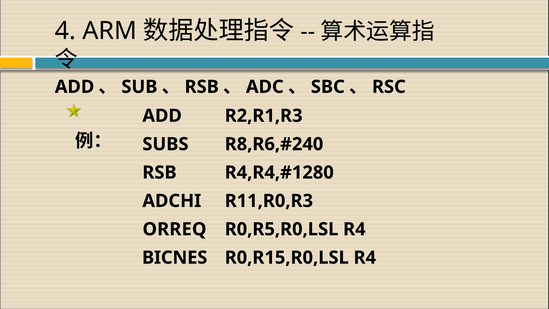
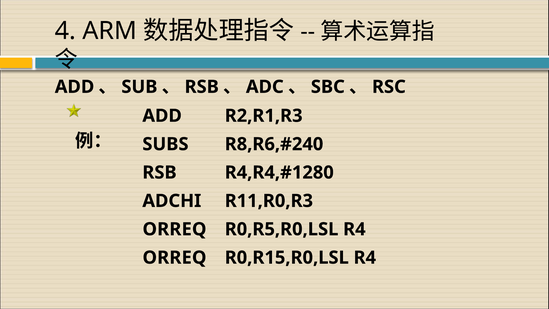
BICNES: BICNES -> ORREQ (174, 257)
